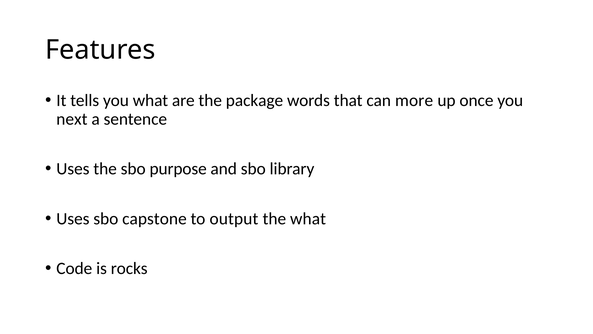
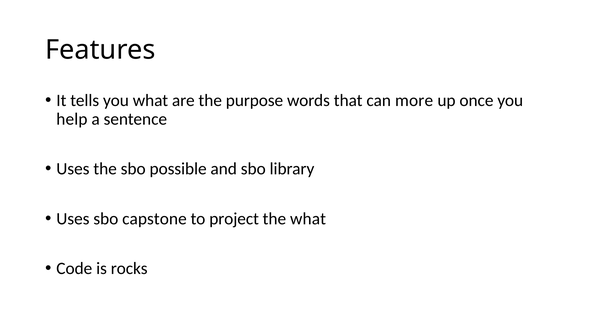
package: package -> purpose (254, 100)
next: next -> help (72, 119)
purpose: purpose -> possible (178, 169)
output: output -> project (234, 218)
